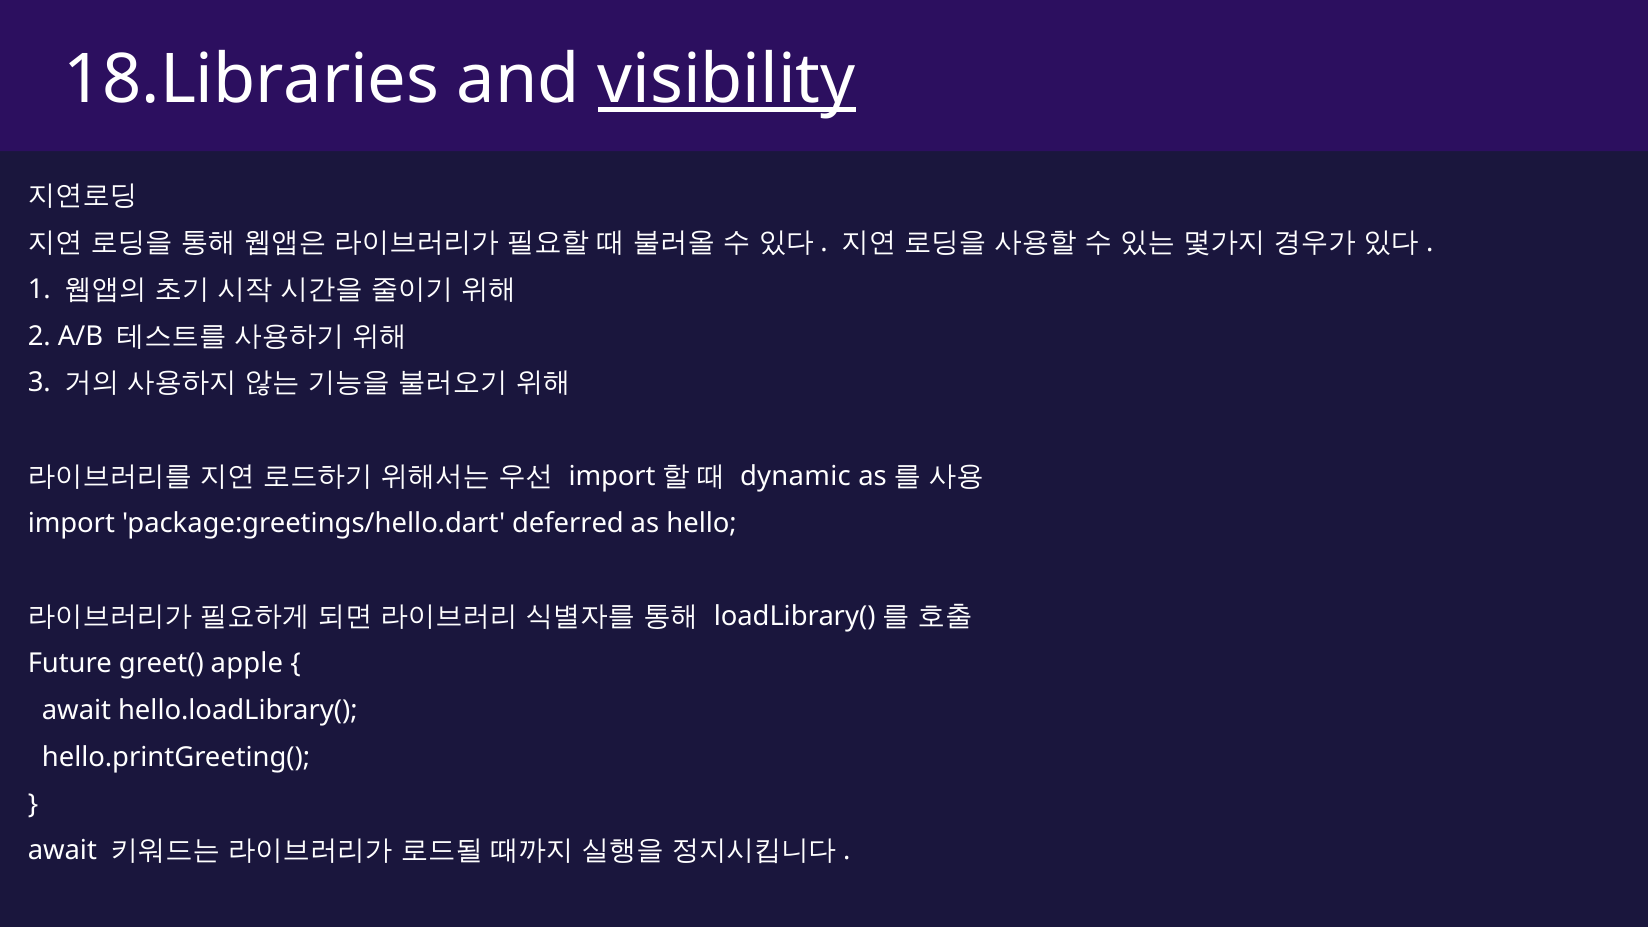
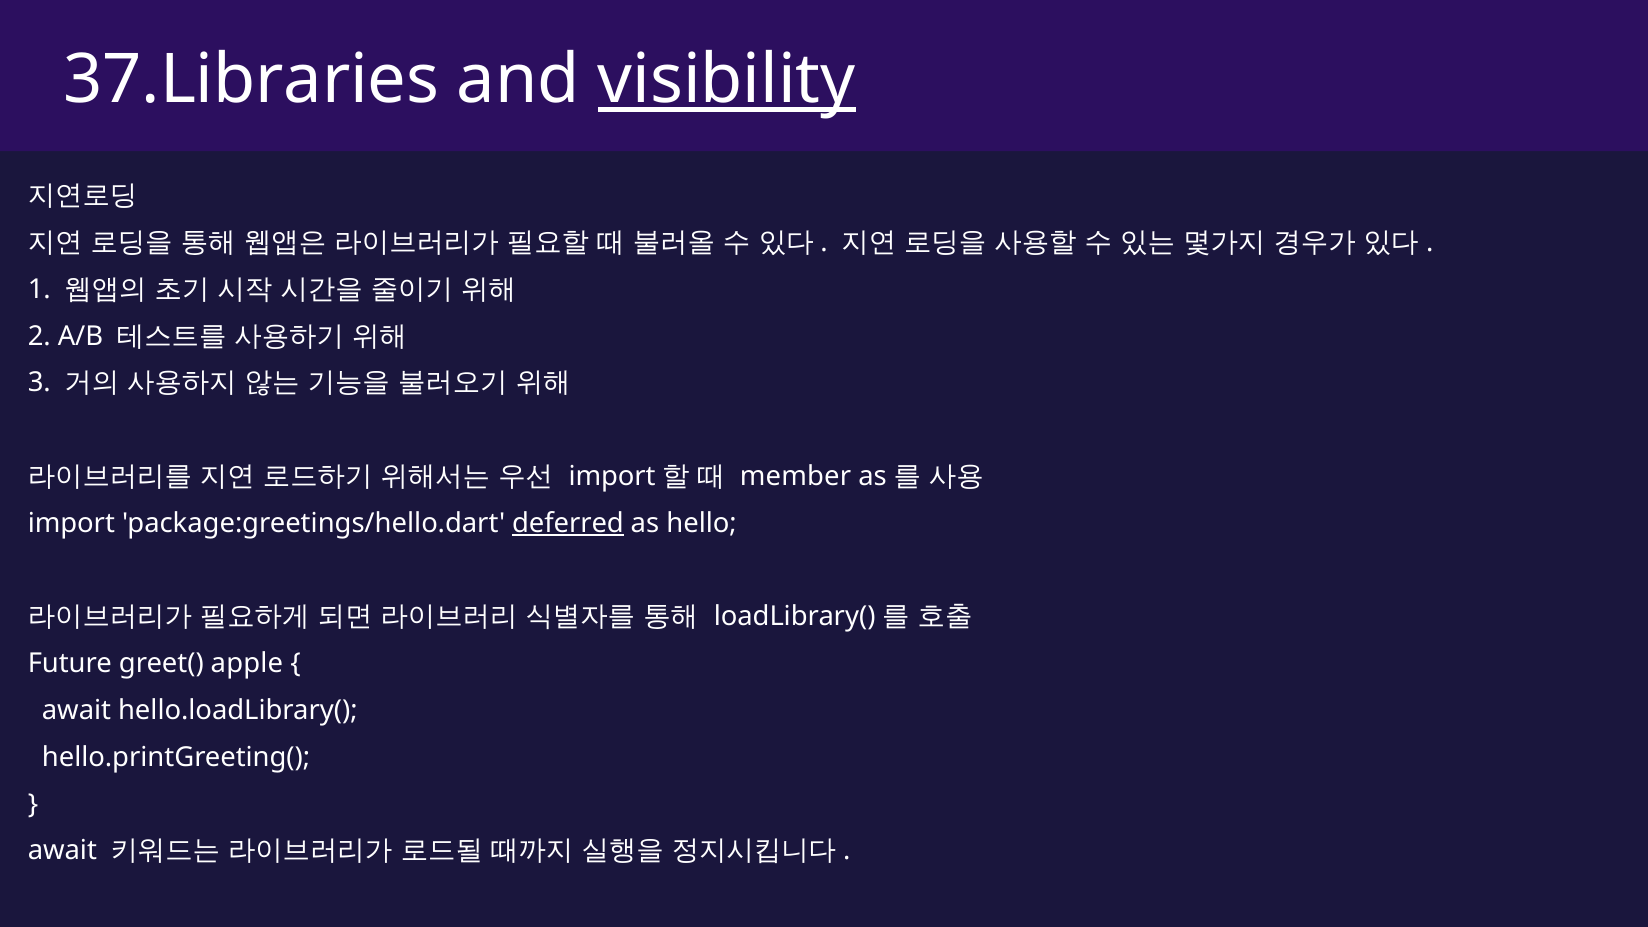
18.Libraries: 18.Libraries -> 37.Libraries (252, 80)
dynamic: dynamic -> member (795, 476)
deferred underline: none -> present (568, 523)
